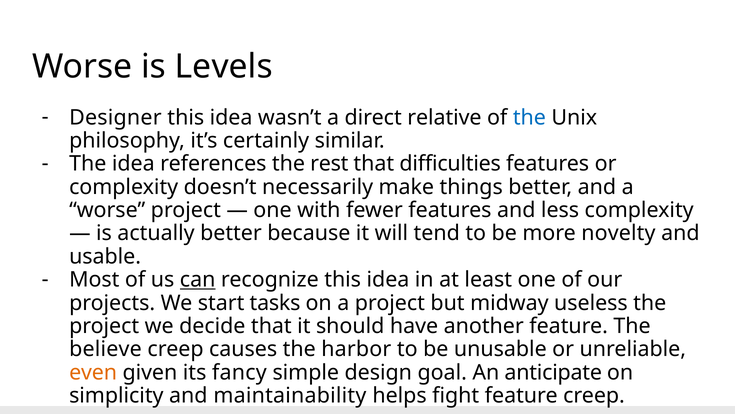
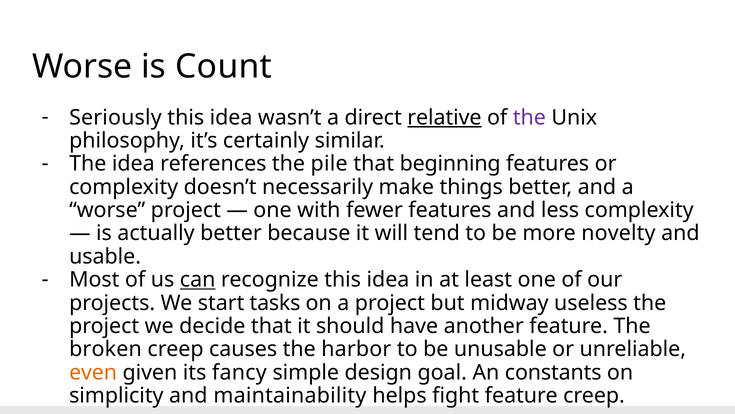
Levels: Levels -> Count (224, 66)
Designer: Designer -> Seriously (115, 117)
relative underline: none -> present (444, 117)
the colour: blue -> purple (529, 117)
rest: rest -> pile (329, 164)
difficulties: difficulties -> beginning (450, 164)
believe: believe -> broken (105, 349)
anticipate: anticipate -> constants (553, 372)
